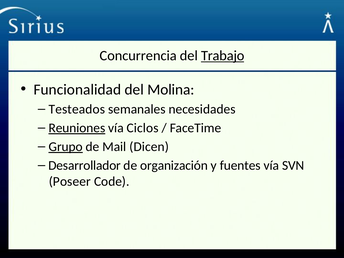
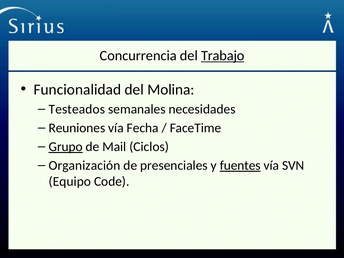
Reuniones underline: present -> none (77, 128)
Ciclos: Ciclos -> Fecha (143, 128)
Dicen: Dicen -> Ciclos (149, 147)
Desarrollador: Desarrollador -> Organización (84, 165)
organización: organización -> presenciales (174, 165)
fuentes underline: none -> present (240, 165)
Poseer: Poseer -> Equipo (70, 182)
